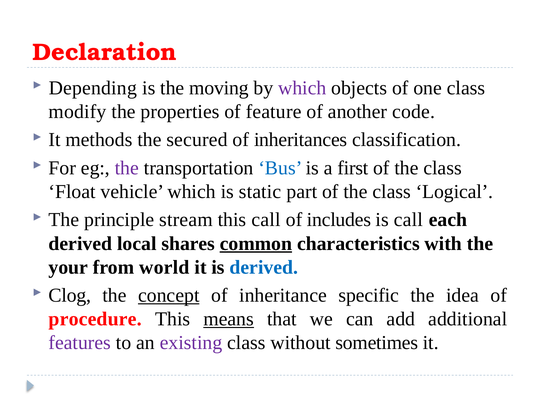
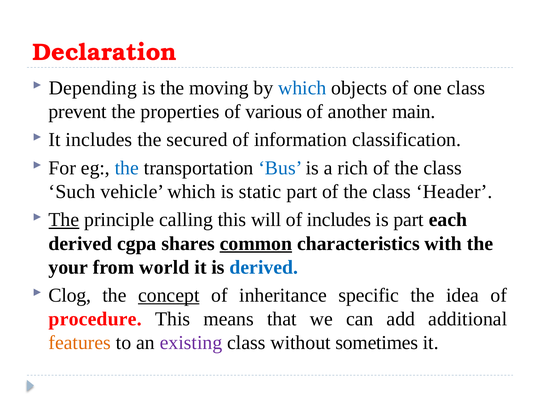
which colour: purple -> blue (302, 88)
modify: modify -> prevent (78, 112)
feature: feature -> various (274, 112)
code: code -> main (414, 112)
It methods: methods -> includes (99, 140)
inheritances: inheritances -> information (301, 140)
the colour: purple -> blue (127, 168)
first: first -> rich (353, 168)
Float: Float -> Such (72, 192)
Logical: Logical -> Header (454, 192)
The underline: none -> present (64, 220)
stream: stream -> calling (186, 220)
this call: call -> will (266, 220)
is call: call -> part (409, 220)
local: local -> cgpa (137, 243)
means underline: present -> none (229, 319)
features colour: purple -> orange (80, 343)
